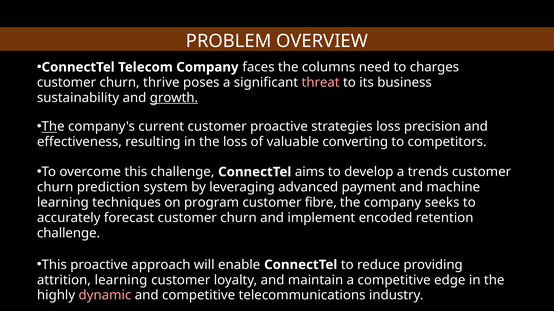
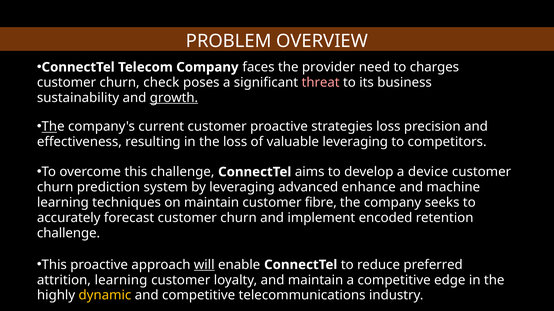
columns: columns -> provider (329, 67)
thrive: thrive -> check (161, 83)
valuable converting: converting -> leveraging (355, 142)
trends: trends -> device (428, 172)
payment: payment -> enhance (369, 188)
on program: program -> maintain (212, 203)
will underline: none -> present (204, 265)
providing: providing -> preferred (433, 265)
dynamic colour: pink -> yellow (105, 296)
